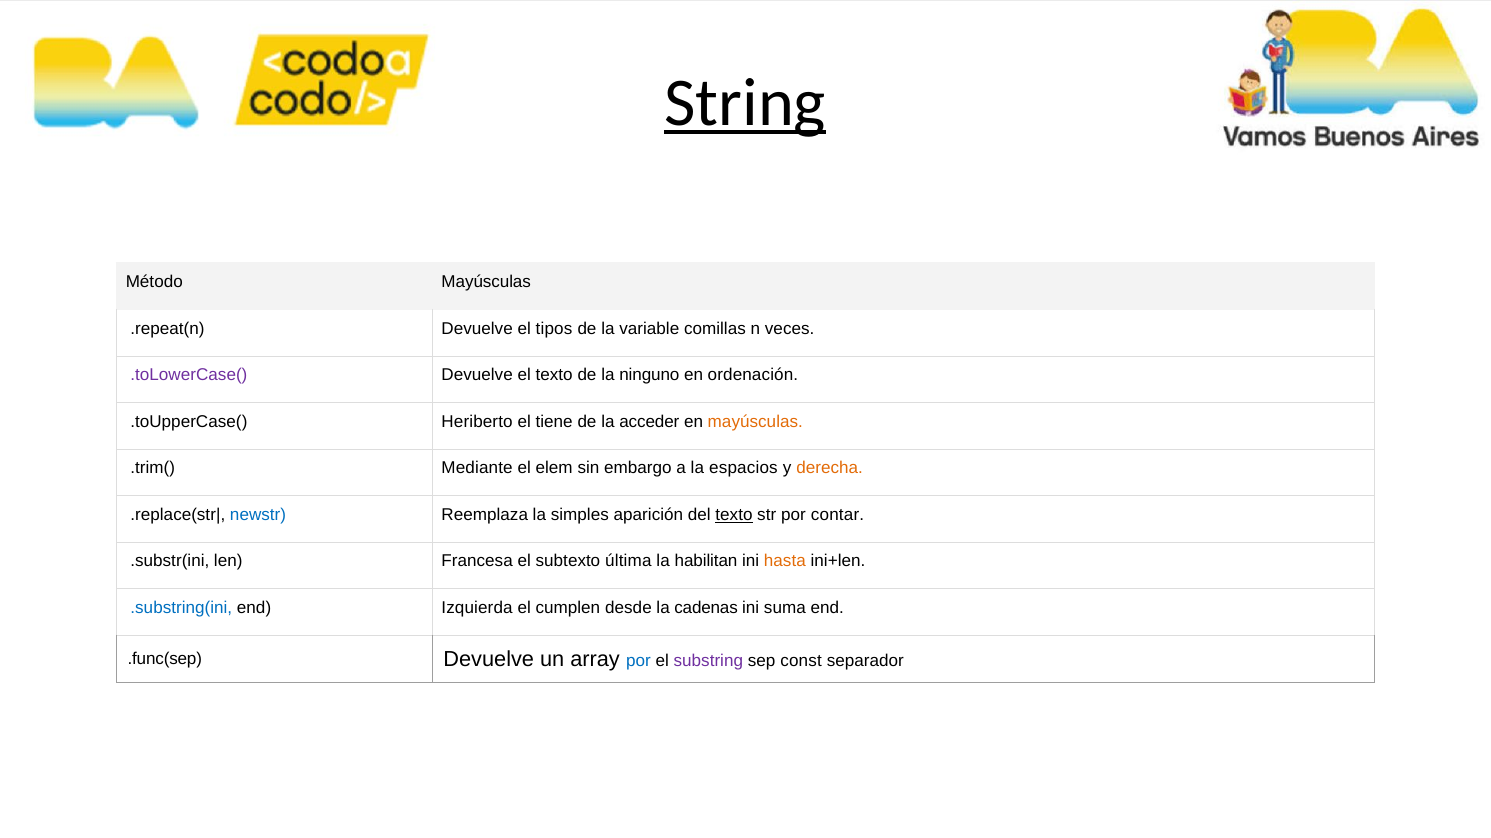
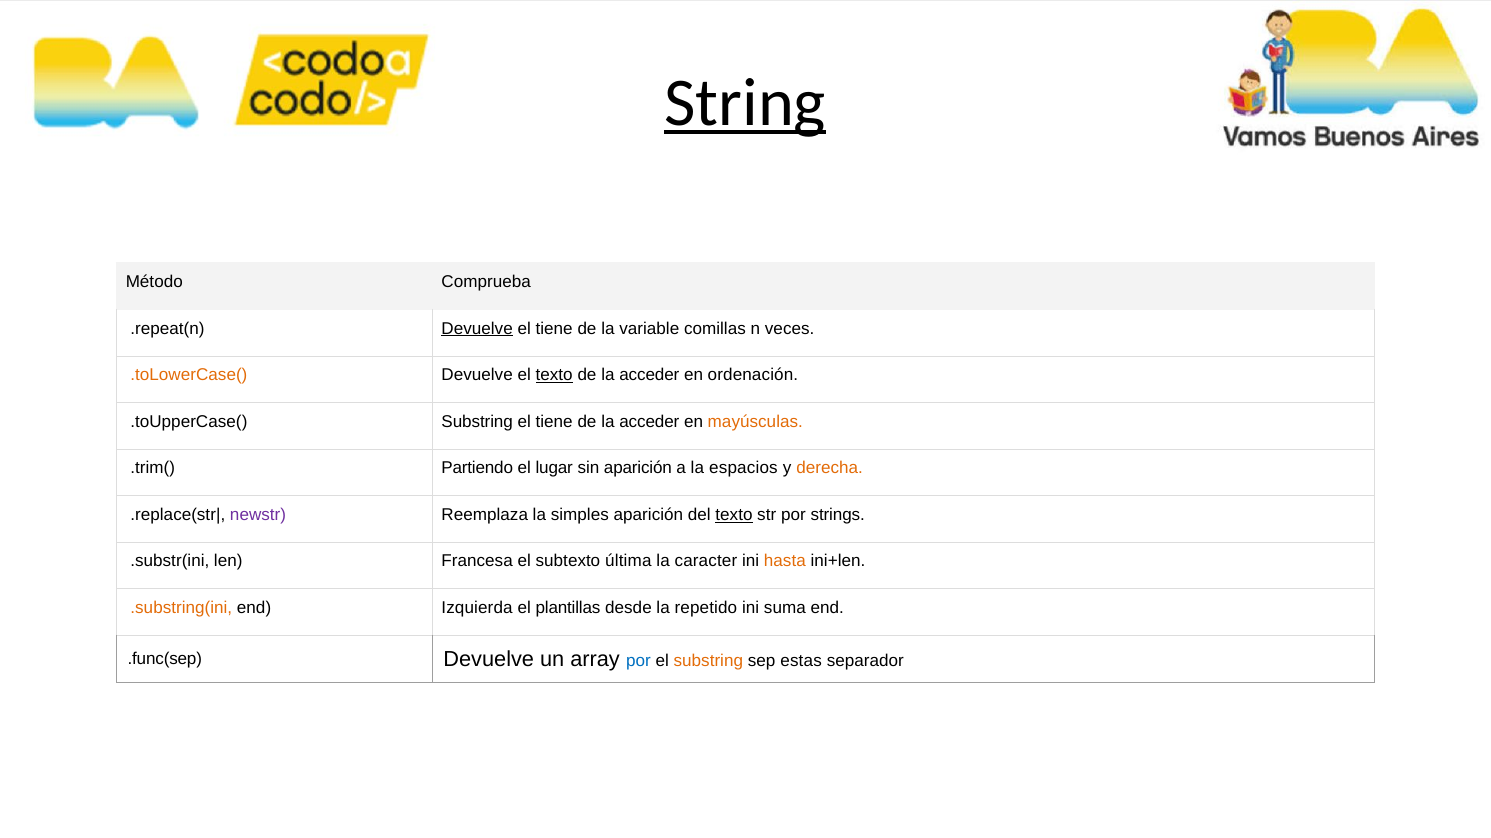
Método Mayúsculas: Mayúsculas -> Comprueba (486, 282)
Devuelve underline: none -> present (477, 329)
tipos: tipos -> tiene (554, 329)
.toLowerCase( colour: purple -> orange (189, 375)
texto underline: none -> present (554, 375)
ninguno: ninguno -> acceder (649, 375)
.toUpperCase( Heriberto: Heriberto -> Substring (477, 422)
Mediante: Mediante -> Partiendo (477, 469)
elem: elem -> lugar (554, 469)
sin embargo: embargo -> aparición (638, 469)
newstr colour: blue -> purple (258, 515)
contar: contar -> strings (838, 515)
habilitan: habilitan -> caracter (706, 562)
.substring(ini colour: blue -> orange (181, 608)
cumplen: cumplen -> plantillas (568, 608)
cadenas: cadenas -> repetido (706, 608)
substring colour: purple -> orange (708, 661)
const: const -> estas (801, 661)
